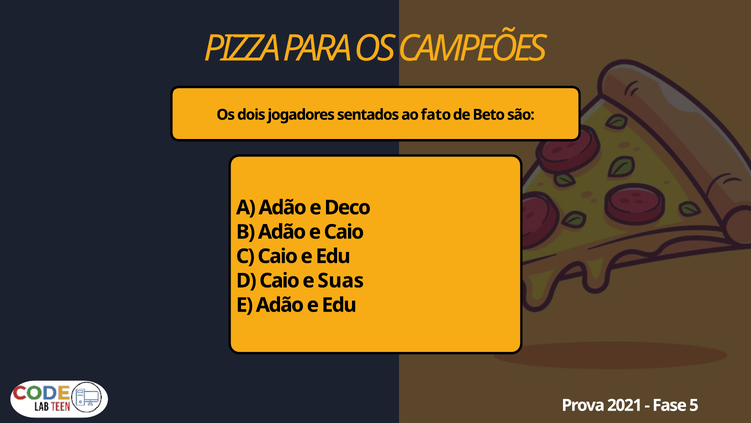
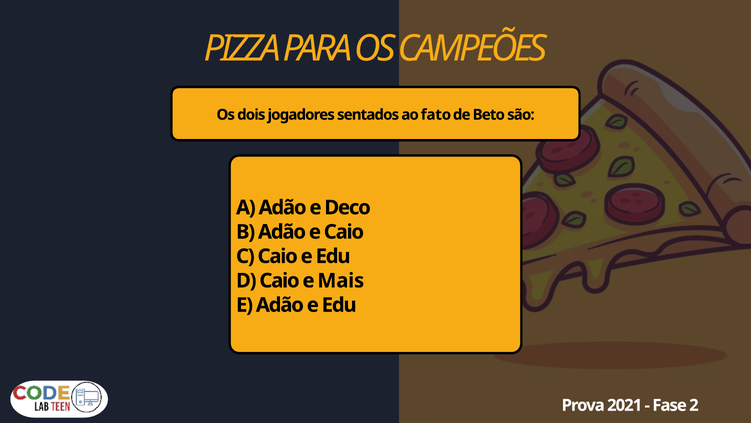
Suas: Suas -> Mais (341, 280)
5: 5 -> 2 (694, 405)
